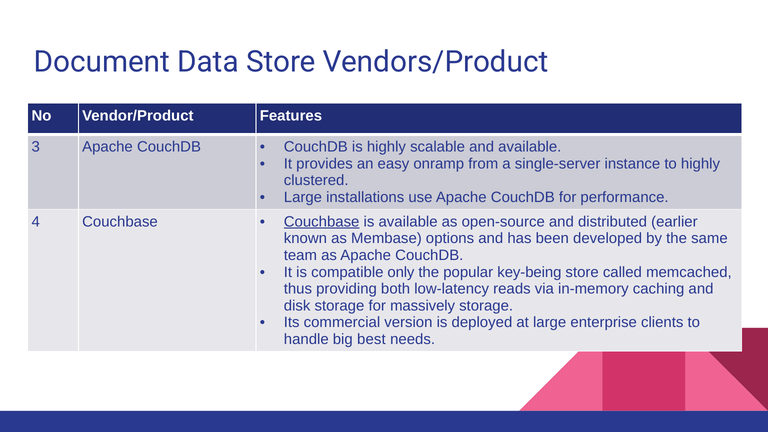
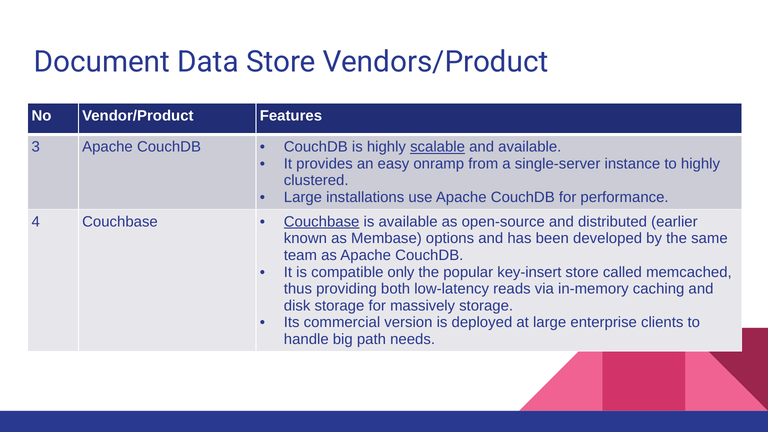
scalable underline: none -> present (438, 147)
key-being: key-being -> key-insert (529, 272)
best: best -> path (371, 339)
